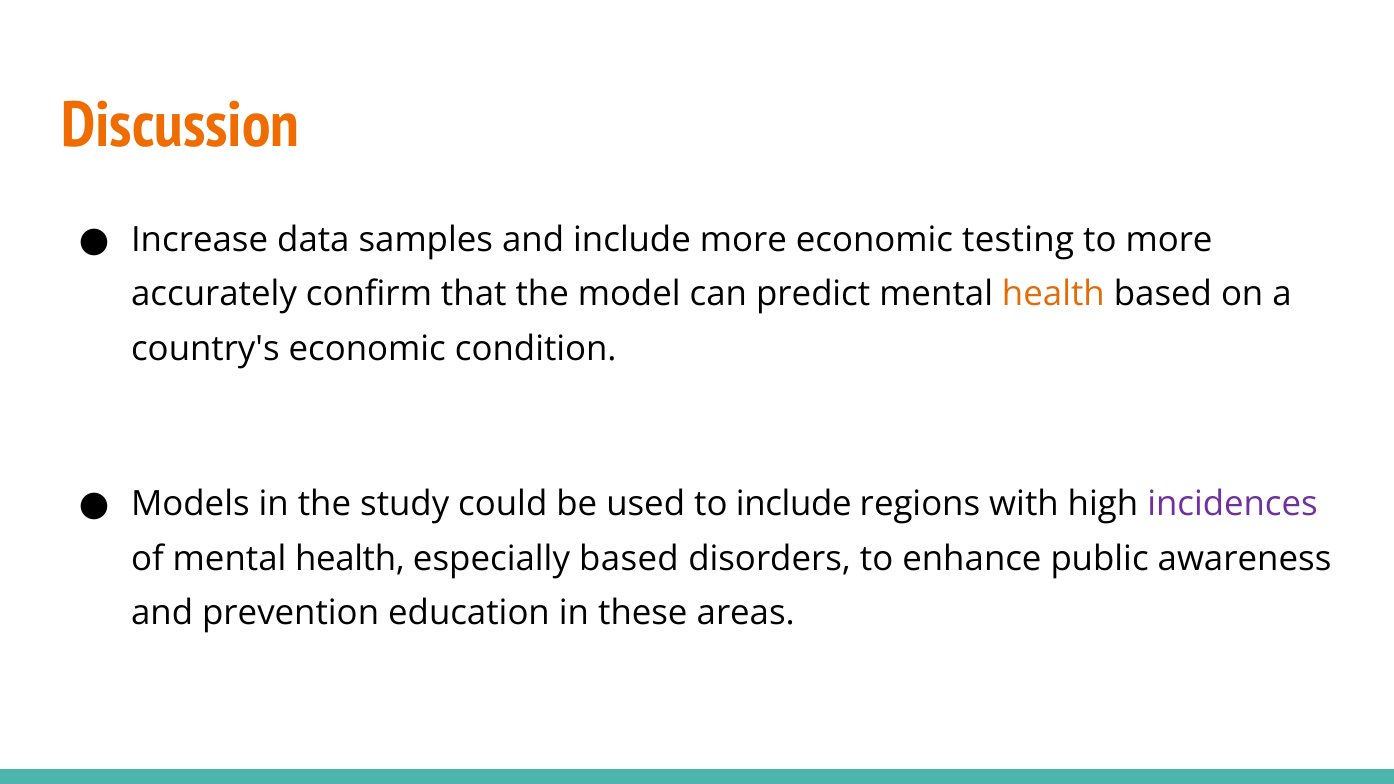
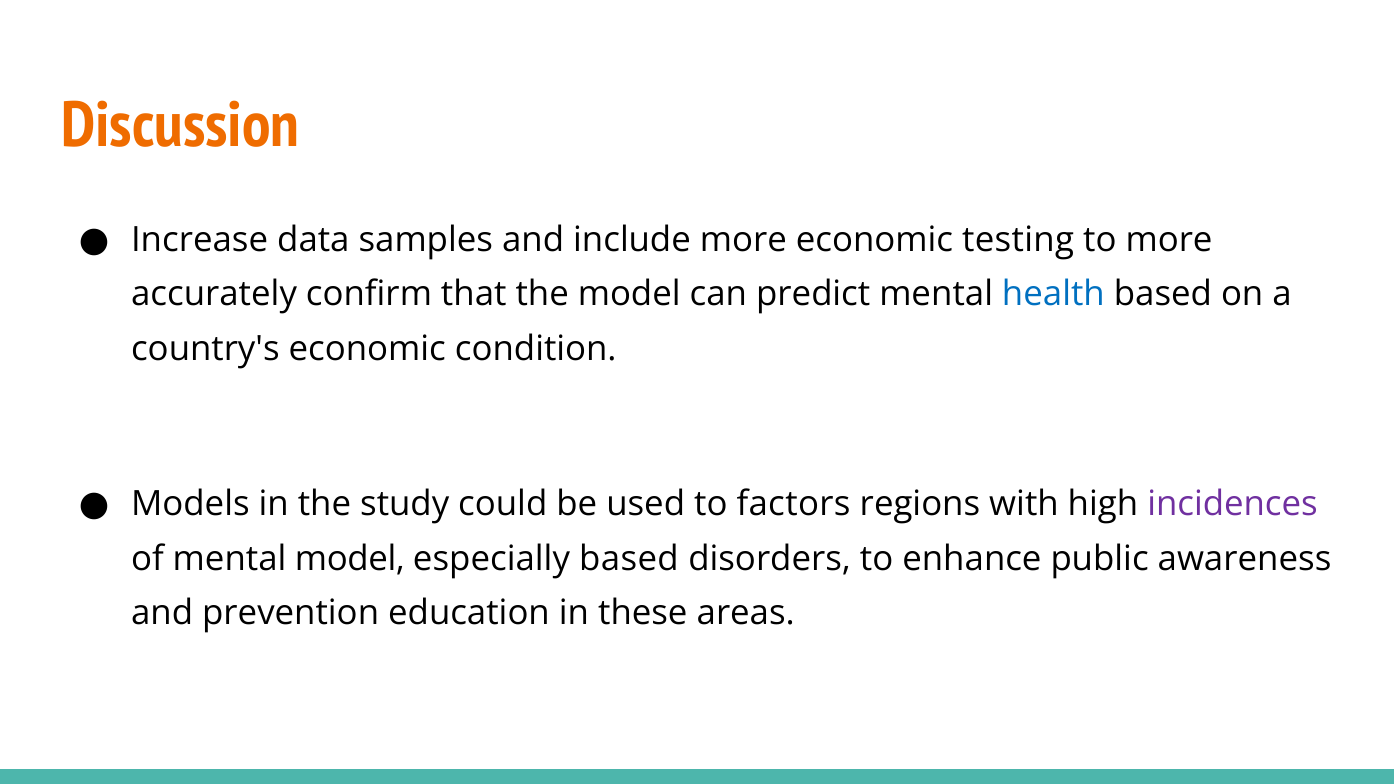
health colour: orange -> blue (1053, 294)
to include: include -> factors (793, 504)
of mental health: health -> model (350, 559)
